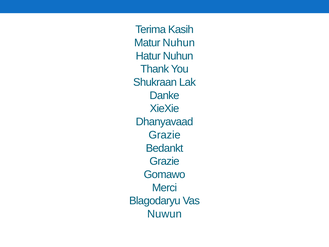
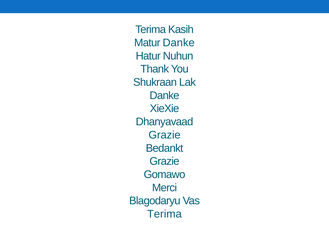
Matur Nuhun: Nuhun -> Danke (179, 43)
Nuwun: Nuwun -> Terima (164, 214)
